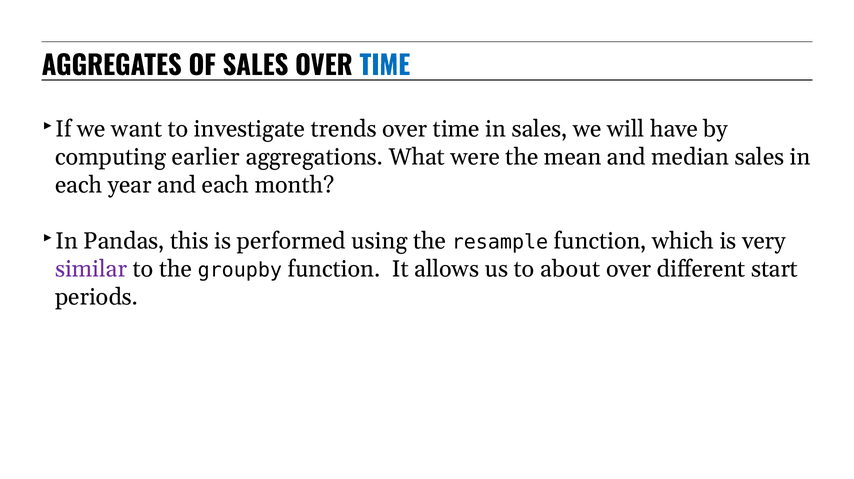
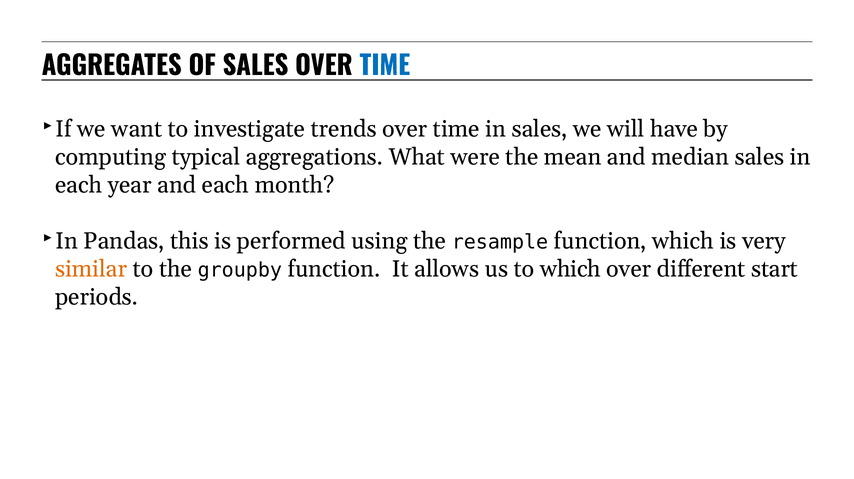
earlier: earlier -> typical (206, 157)
similar colour: purple -> orange (91, 269)
to about: about -> which (571, 269)
